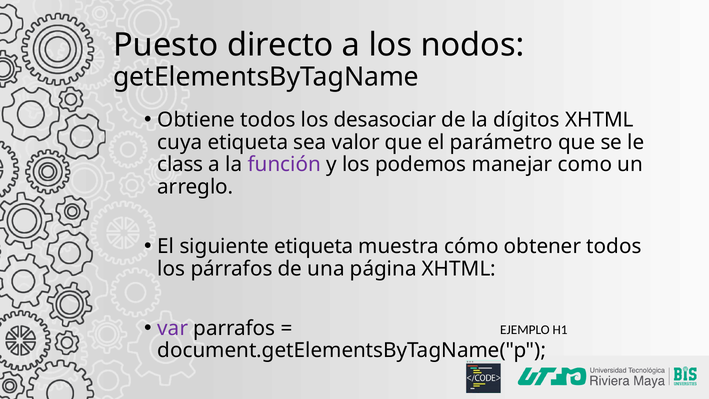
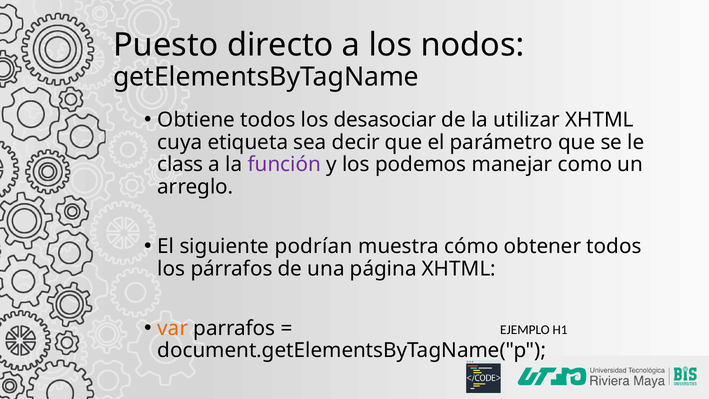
dígitos: dígitos -> utilizar (527, 120)
valor: valor -> decir (356, 142)
siguiente etiqueta: etiqueta -> podrían (314, 246)
var colour: purple -> orange (173, 328)
